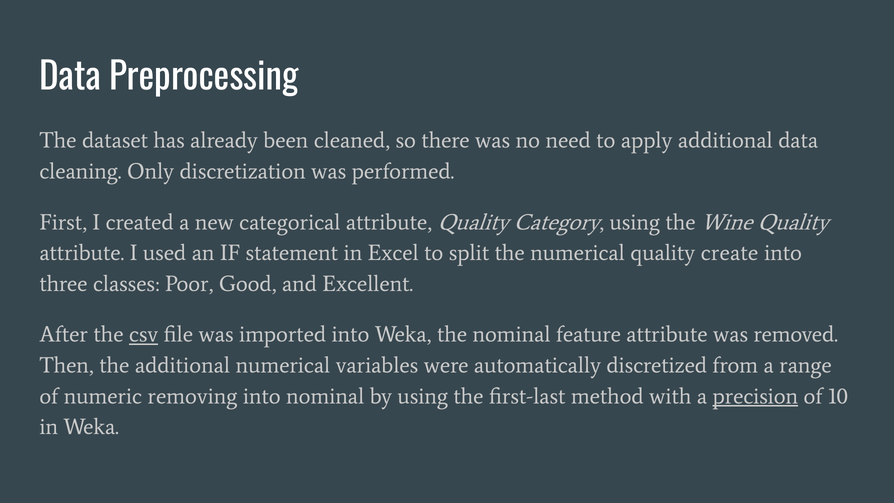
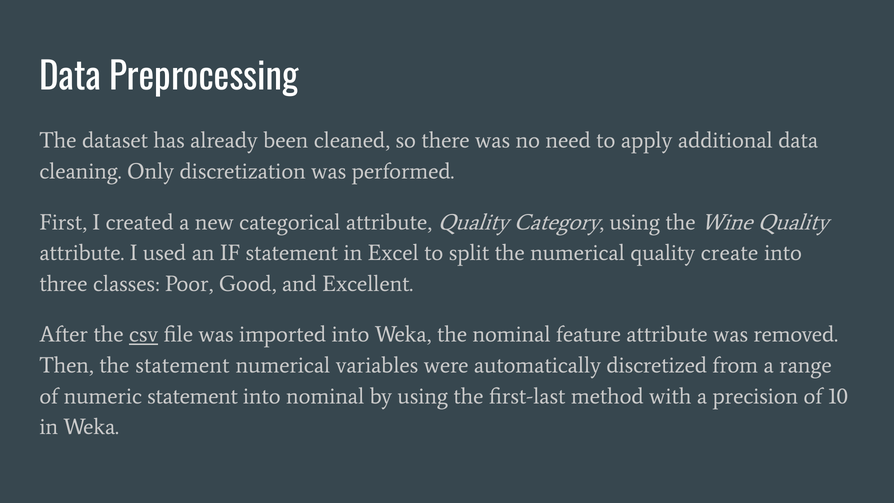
the additional: additional -> statement (182, 365)
numeric removing: removing -> statement (193, 396)
precision underline: present -> none (755, 396)
